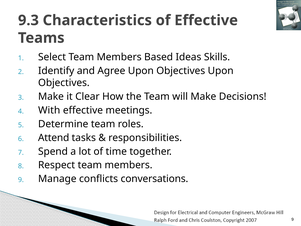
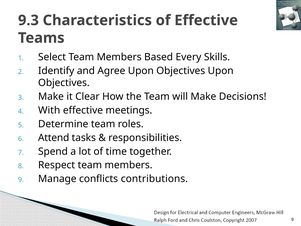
Ideas: Ideas -> Every (188, 57)
conversations: conversations -> contributions (154, 179)
